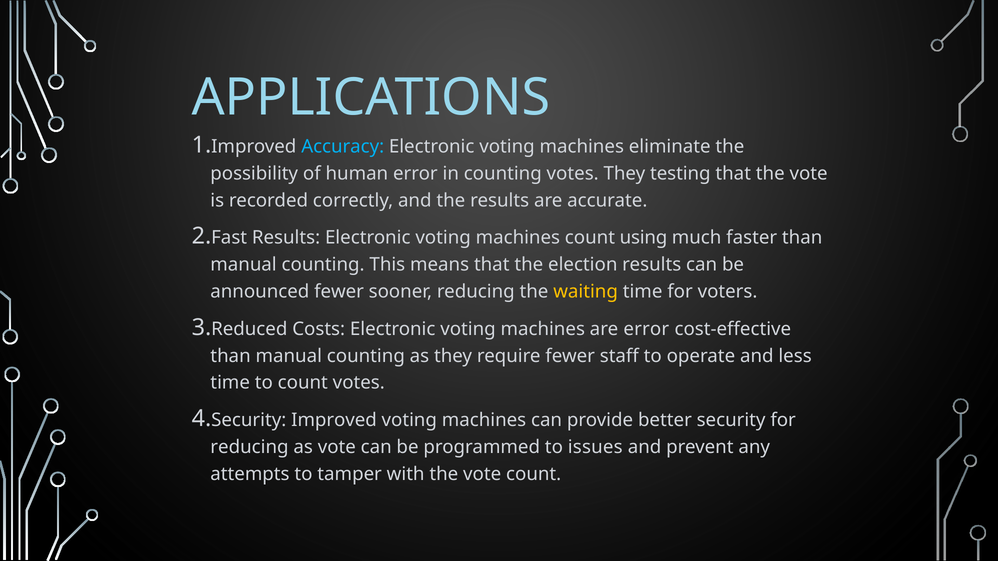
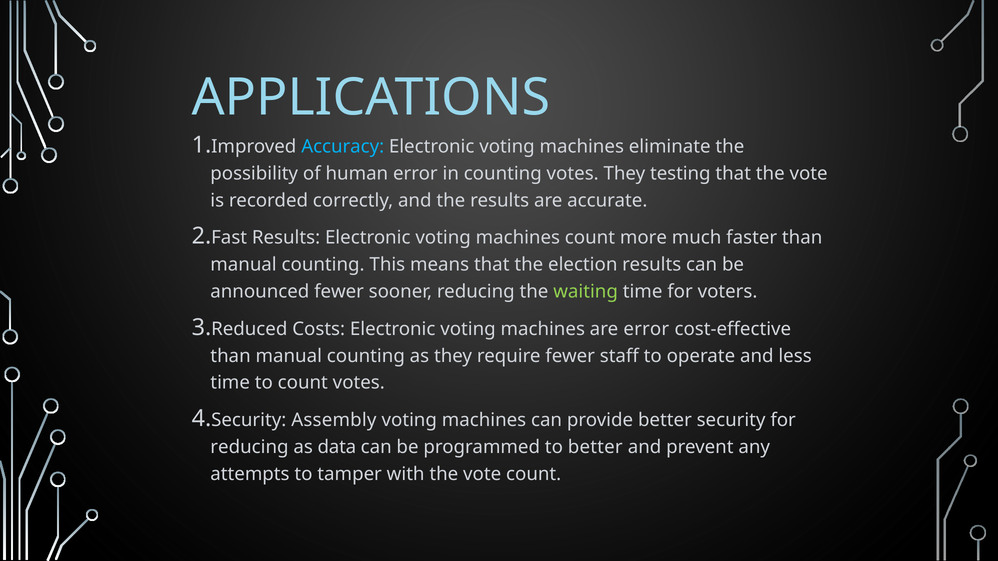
using: using -> more (643, 238)
waiting colour: yellow -> light green (586, 292)
Security Improved: Improved -> Assembly (334, 420)
as vote: vote -> data (337, 447)
to issues: issues -> better (595, 447)
